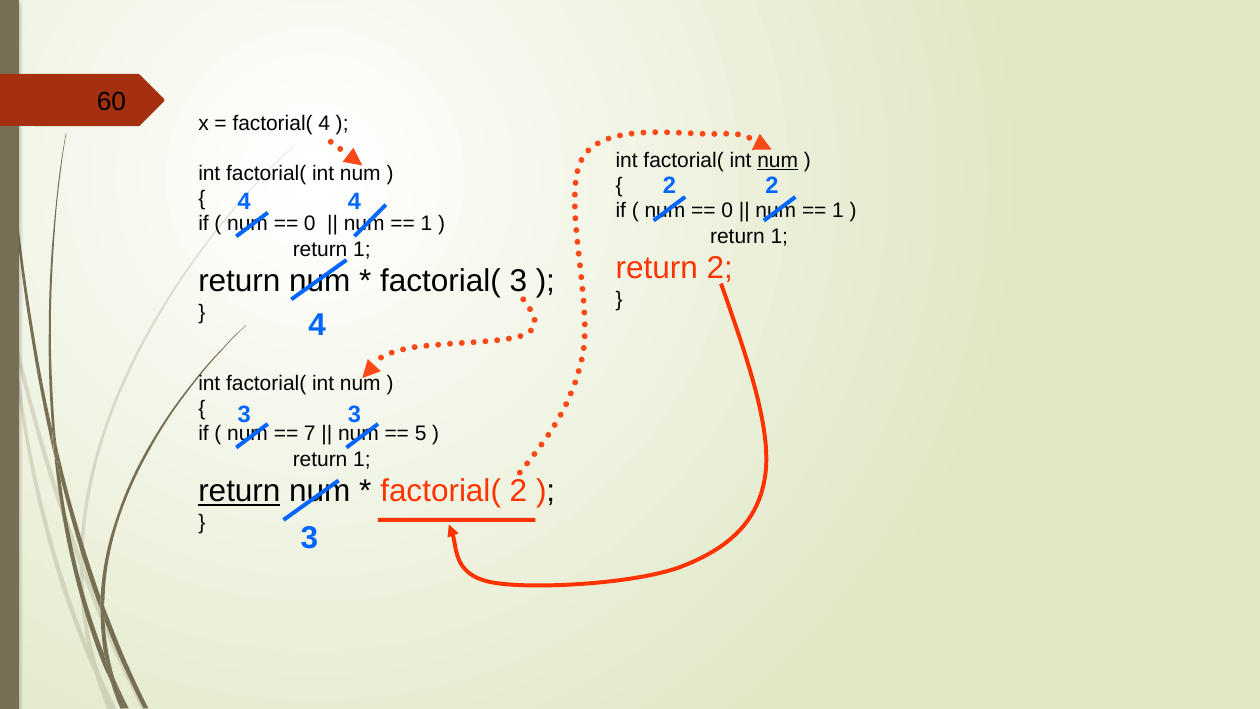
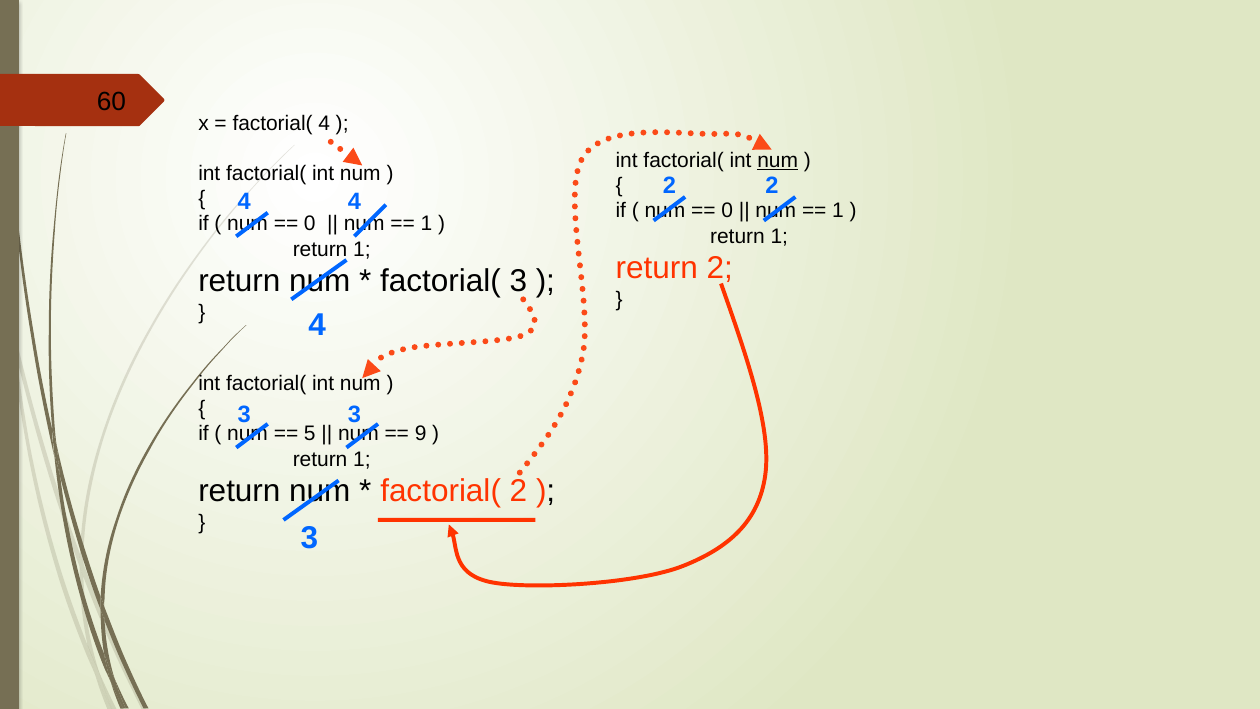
7: 7 -> 5 (310, 434)
5: 5 -> 9 (421, 434)
return underline: present -> none (239, 491)
